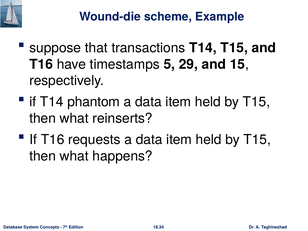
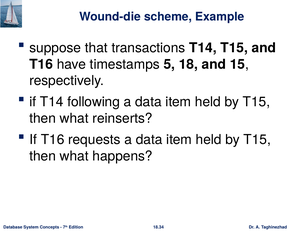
29: 29 -> 18 (188, 64)
phantom: phantom -> following (94, 102)
